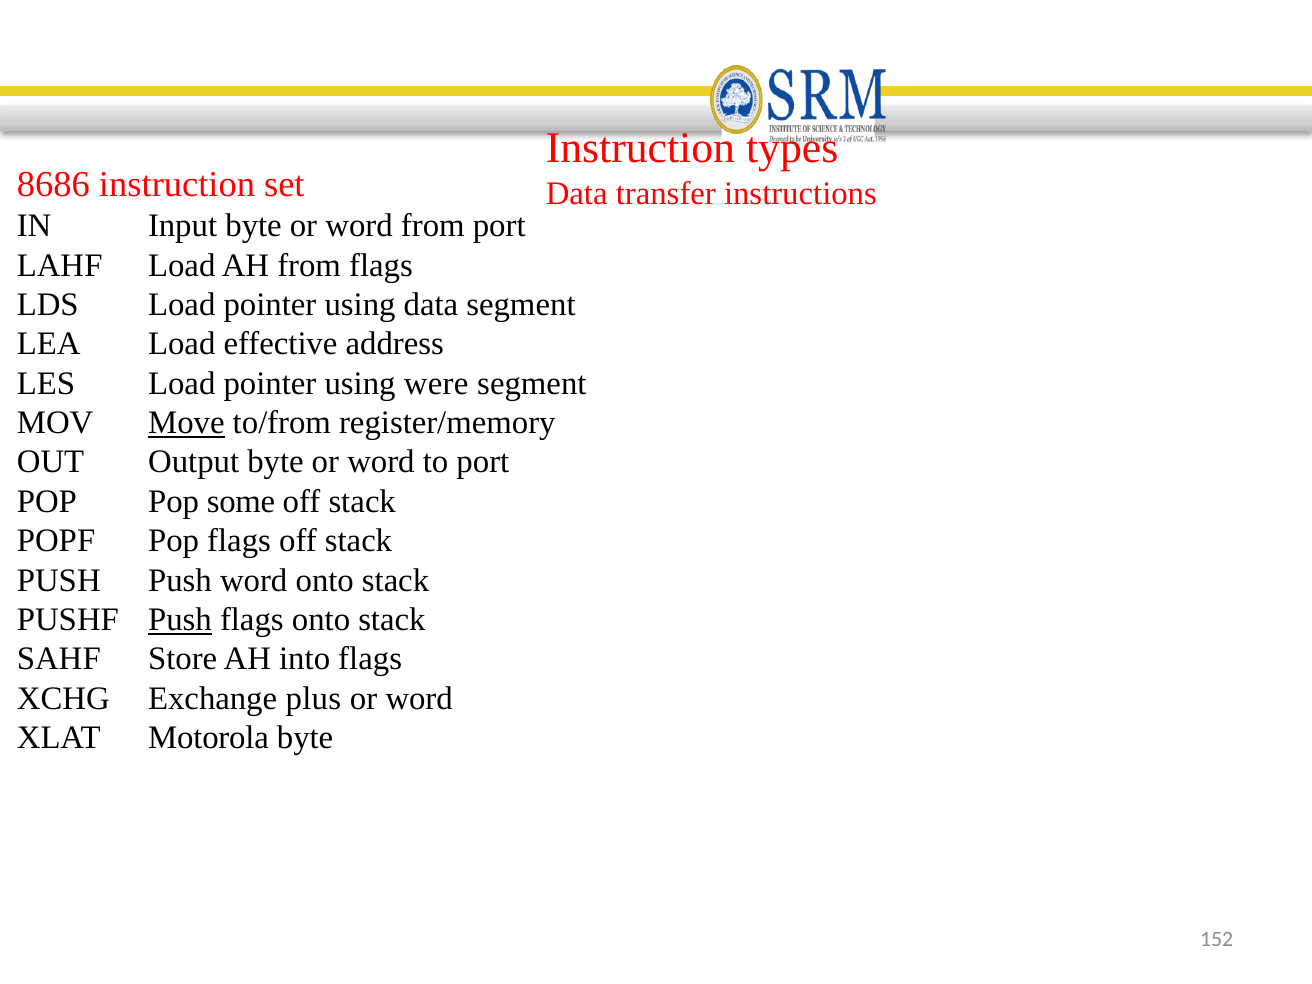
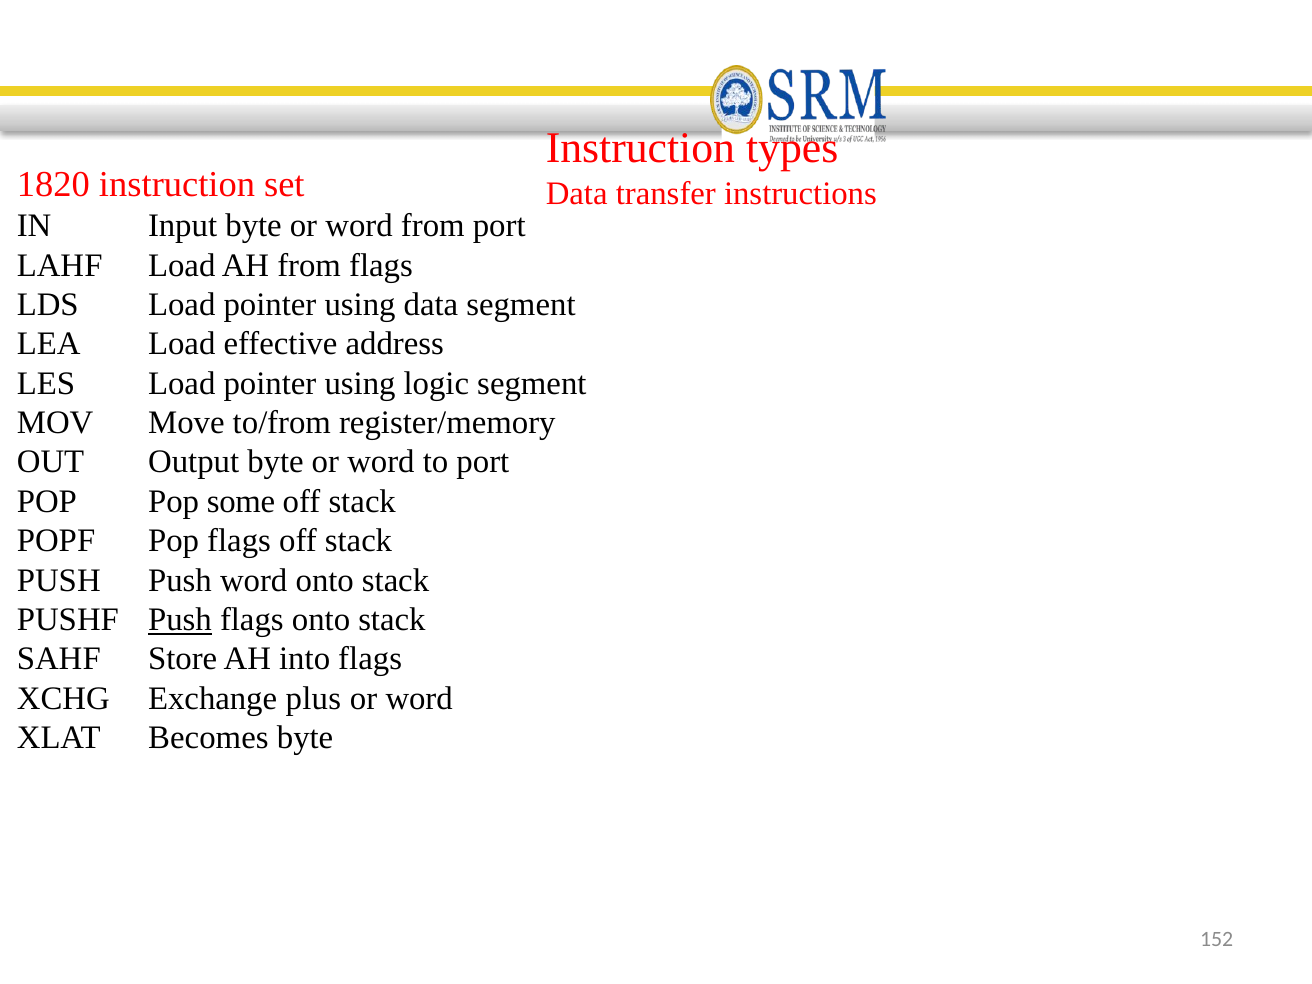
8686: 8686 -> 1820 (53, 185)
were: were -> logic (436, 383)
Move underline: present -> none (186, 423)
Motorola: Motorola -> Becomes (208, 738)
